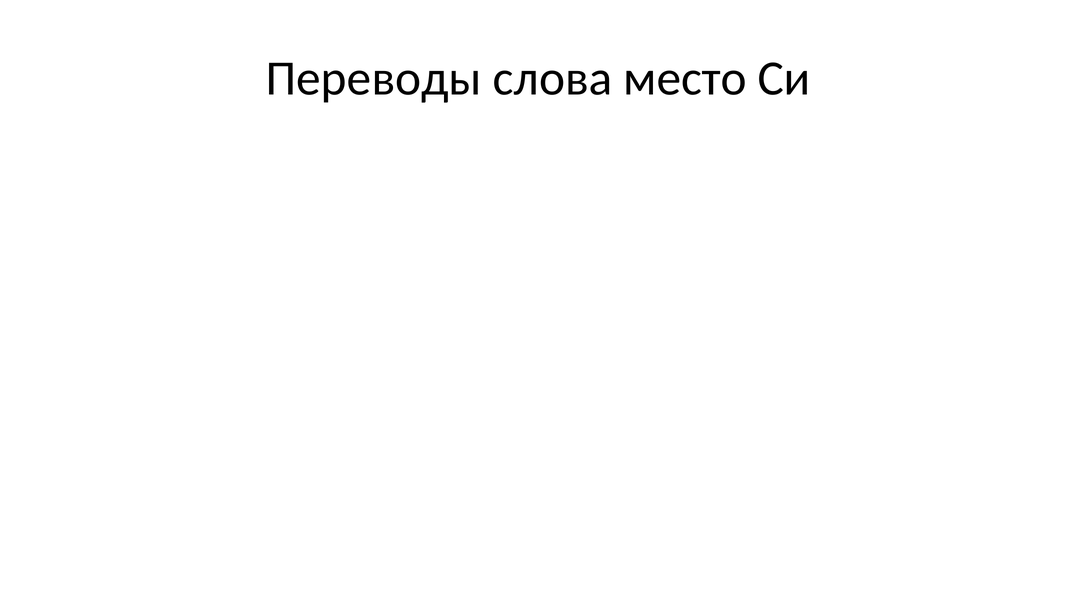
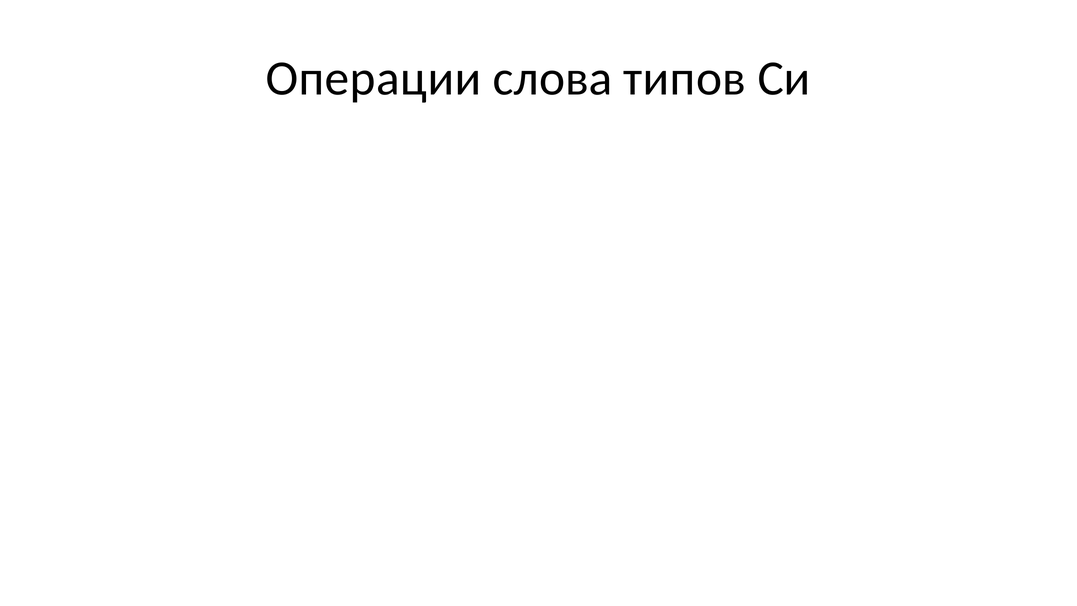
Переводы: Переводы -> Операции (374, 78)
место: место -> типов (685, 78)
